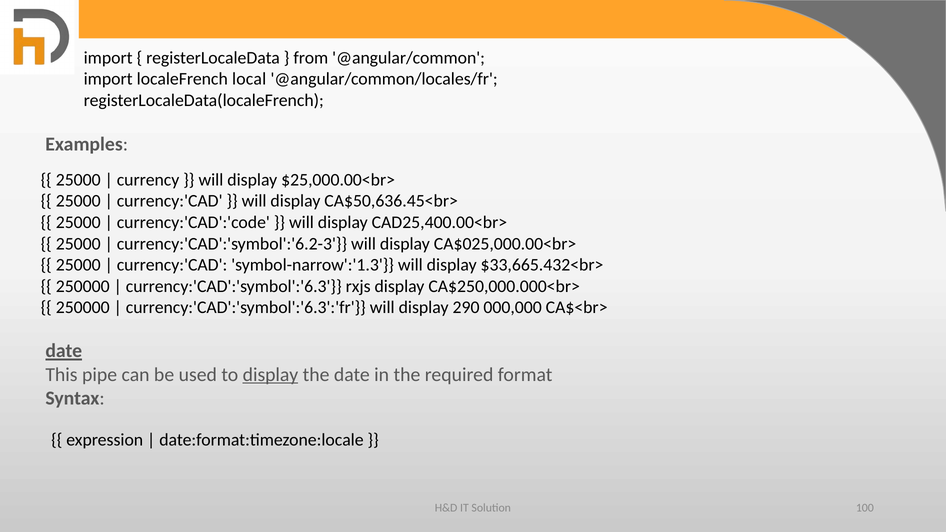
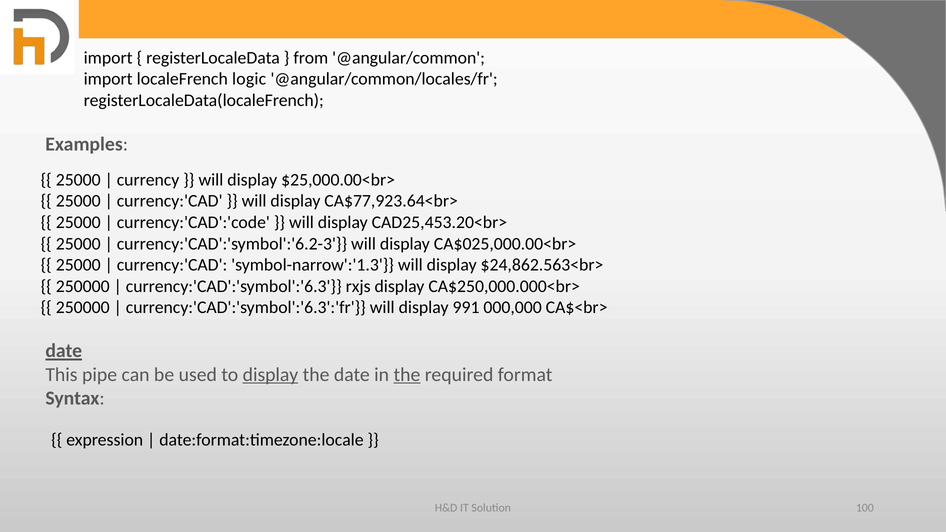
local: local -> logic (249, 79)
CA$50,636.45<br>: CA$50,636.45<br> -> CA$77,923.64<br> (391, 201)
CAD25,400.00<br>: CAD25,400.00<br> -> CAD25,453.20<br> (439, 222)
$33,665.432<br>: $33,665.432<br> -> $24,862.563<br> (542, 265)
290: 290 -> 991 (466, 308)
the underline: none -> present (407, 375)
